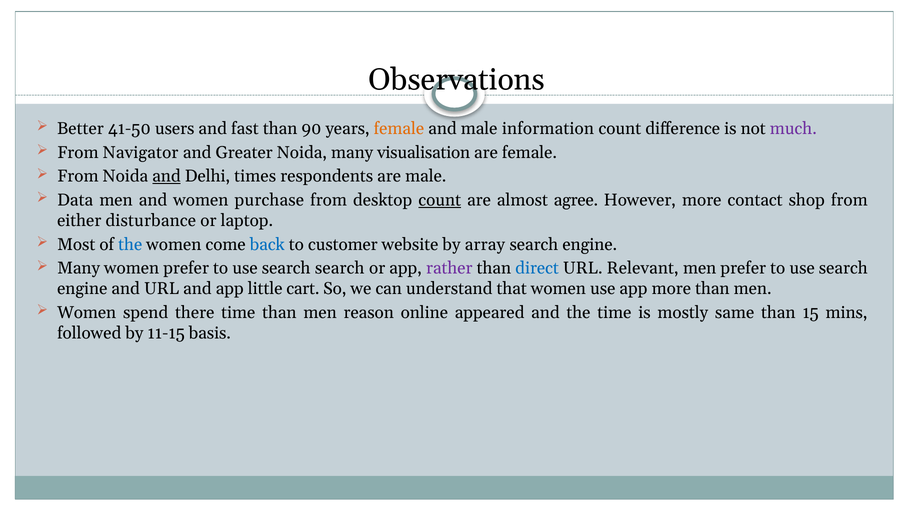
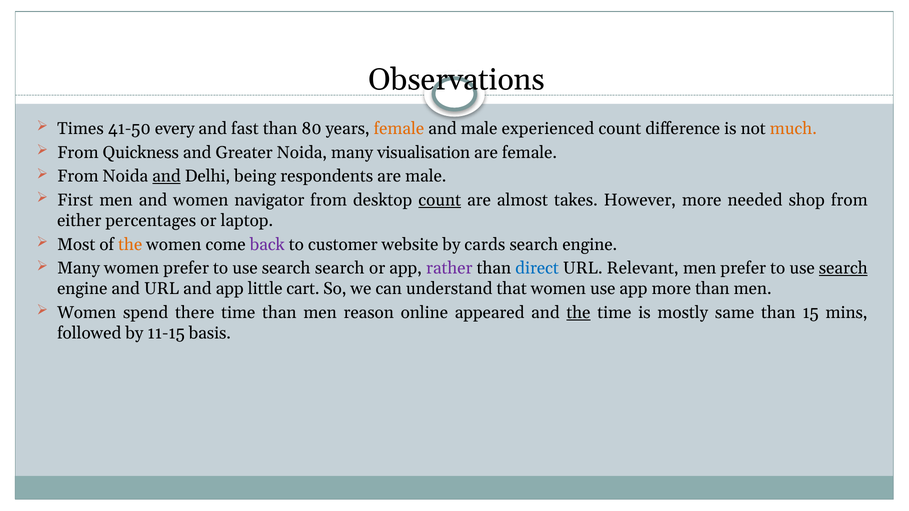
Better: Better -> Times (80, 129)
users: users -> every (175, 129)
90: 90 -> 80 (312, 129)
information: information -> experienced (548, 129)
much colour: purple -> orange (793, 129)
Navigator: Navigator -> Quickness (141, 152)
times: times -> being (255, 176)
Data: Data -> First (75, 200)
purchase: purchase -> navigator (269, 200)
agree: agree -> takes (576, 200)
contact: contact -> needed (755, 200)
disturbance: disturbance -> percentages (151, 221)
the colour: blue -> orange (130, 245)
back colour: blue -> purple (267, 245)
array: array -> cards (485, 245)
search underline: none -> present (843, 268)
the underline: none -> present (578, 313)
